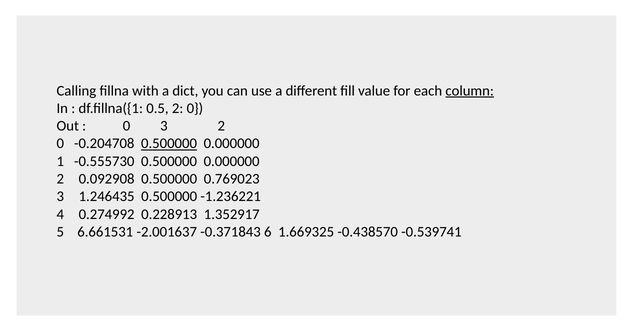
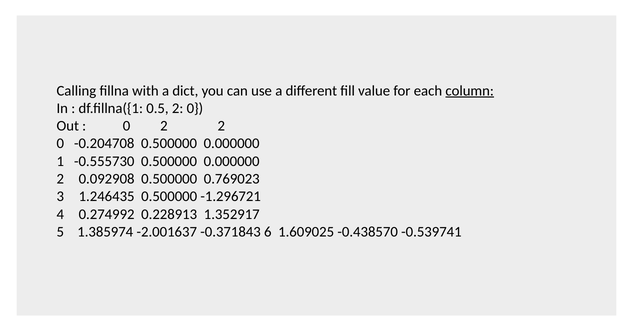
0 3: 3 -> 2 (164, 126)
0.500000 underline: present -> none (169, 144)
-1.236221: -1.236221 -> -1.296721 (231, 197)
6.661531: 6.661531 -> 1.385974 (105, 232)
1.669325: 1.669325 -> 1.609025 (306, 232)
